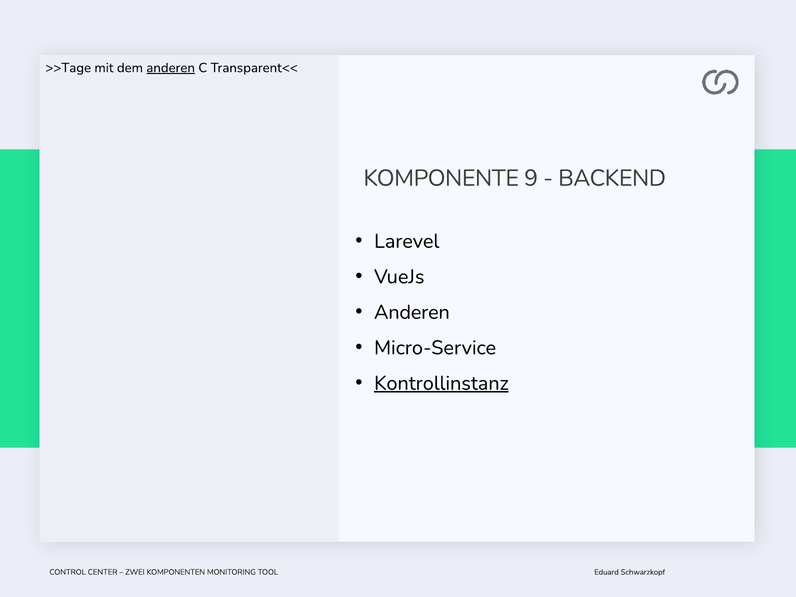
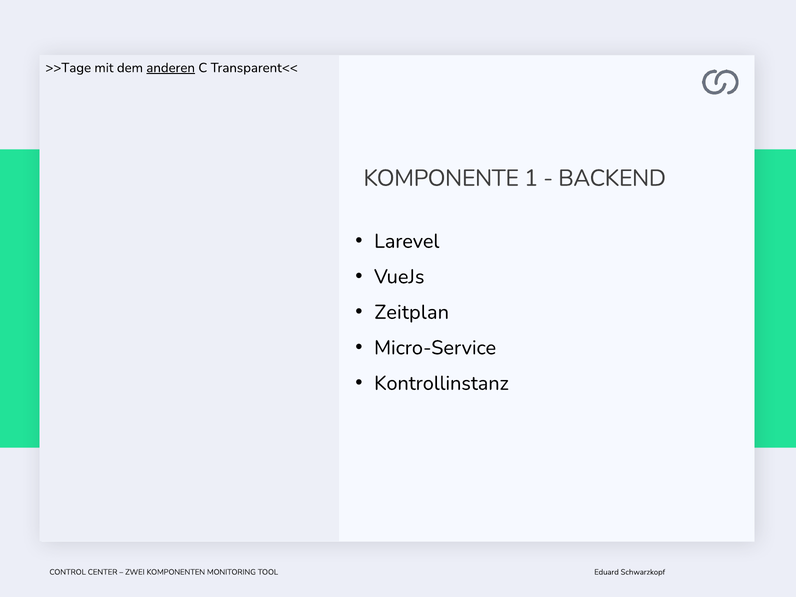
9: 9 -> 1 (531, 178)
Anderen: Anderen -> Zeitplan (412, 312)
Kontrollinstanz underline: present -> none (441, 383)
